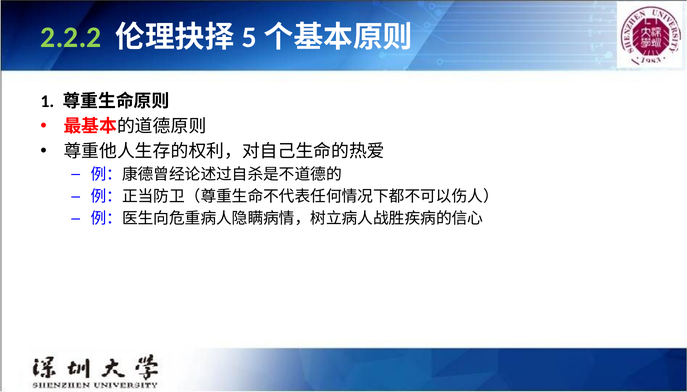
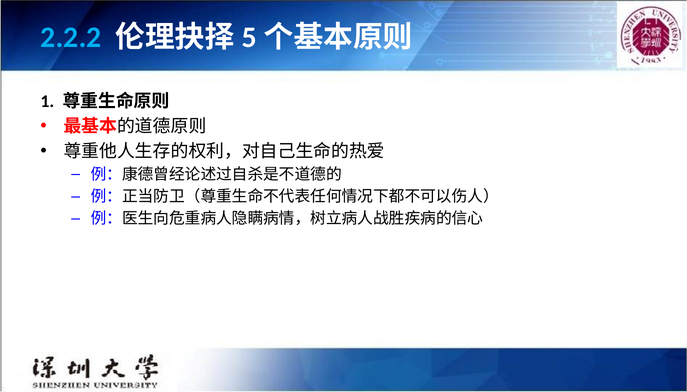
2.2.2 colour: light green -> light blue (71, 37)
